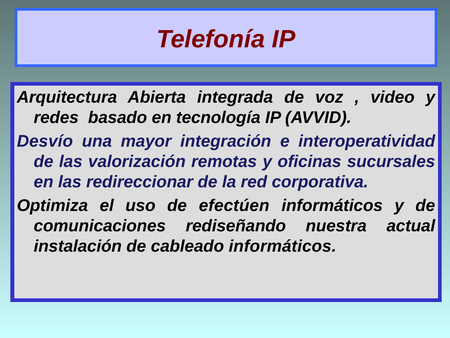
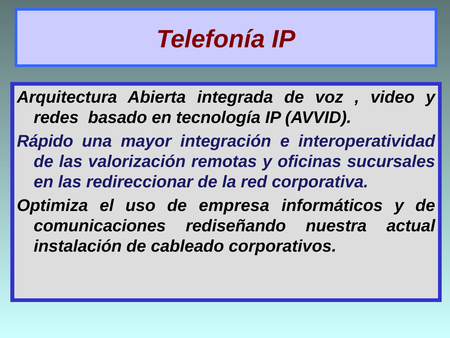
Desvío: Desvío -> Rápido (45, 141)
efectúen: efectúen -> empresa (234, 205)
cableado informáticos: informáticos -> corporativos (283, 246)
